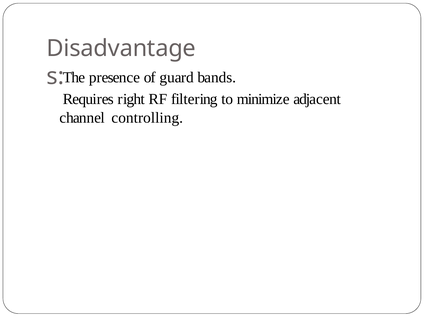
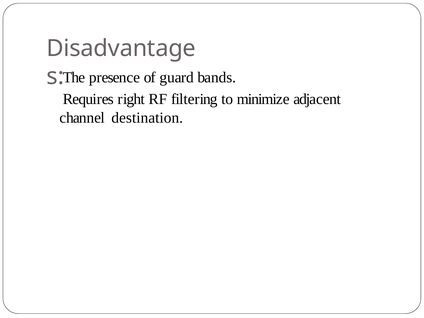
controlling: controlling -> destination (147, 118)
